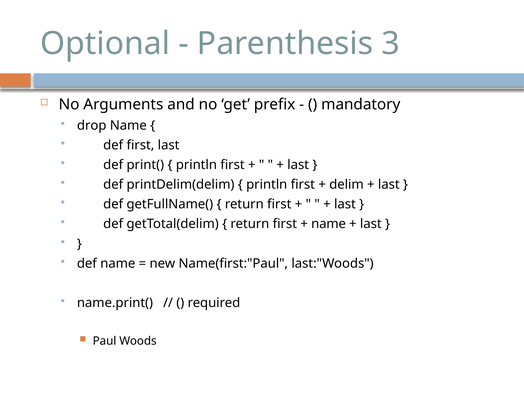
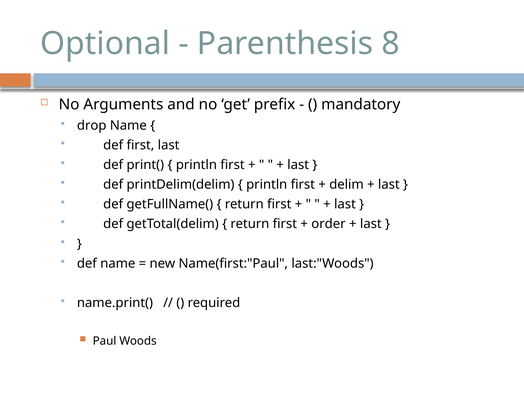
3: 3 -> 8 (391, 44)
name: name -> order (328, 224)
